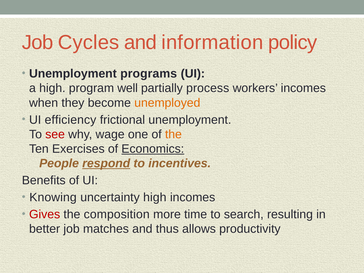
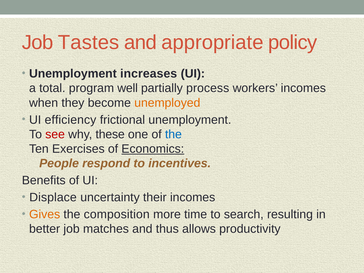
Cycles: Cycles -> Tastes (89, 42)
information: information -> appropriate (212, 42)
programs: programs -> increases (149, 74)
a high: high -> total (52, 88)
wage: wage -> these (110, 134)
the colour: orange -> blue (173, 134)
respond underline: present -> none (106, 163)
Knowing: Knowing -> Displace (53, 197)
uncertainty high: high -> their (155, 197)
Gives colour: red -> orange (45, 214)
